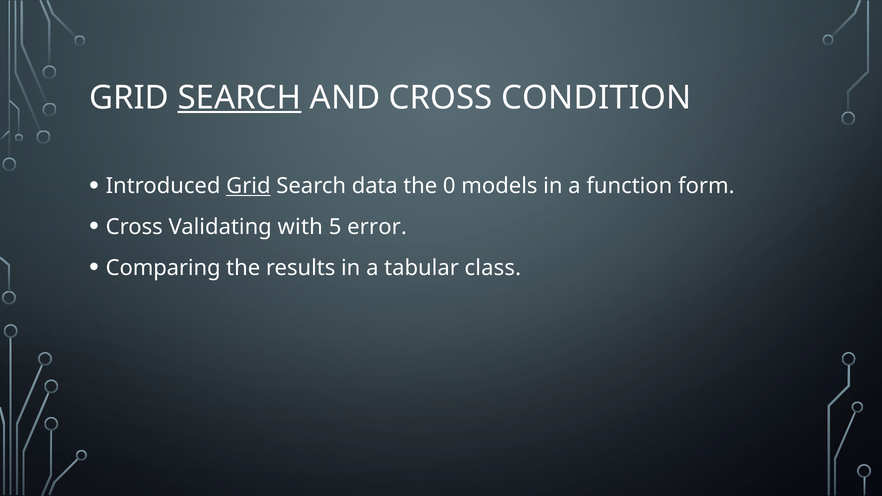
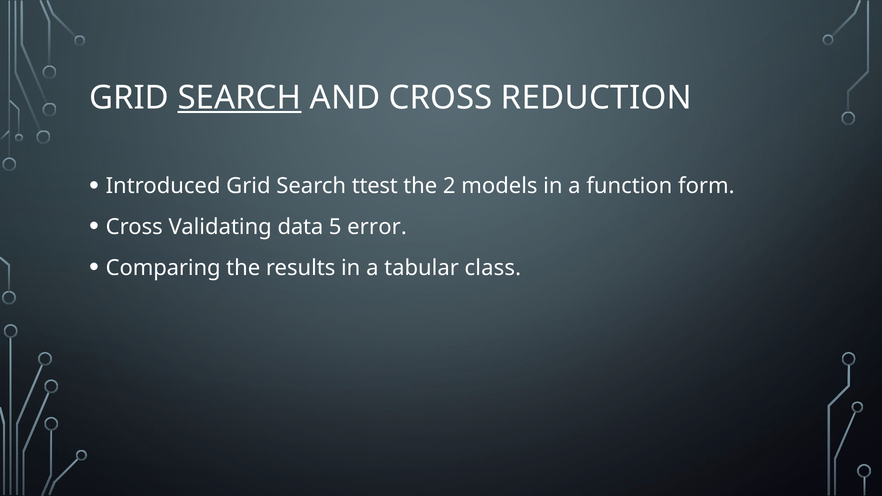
CONDITION: CONDITION -> REDUCTION (596, 98)
Grid underline: present -> none (248, 186)
data: data -> ttest (375, 186)
0: 0 -> 2 (449, 186)
with: with -> data (300, 227)
